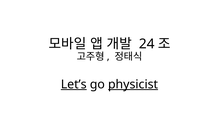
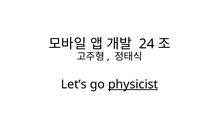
Let’s underline: present -> none (74, 84)
